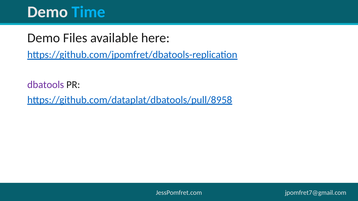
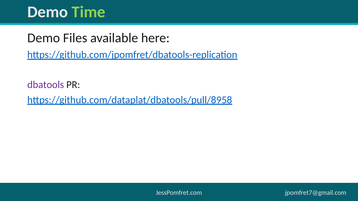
Time colour: light blue -> light green (89, 12)
